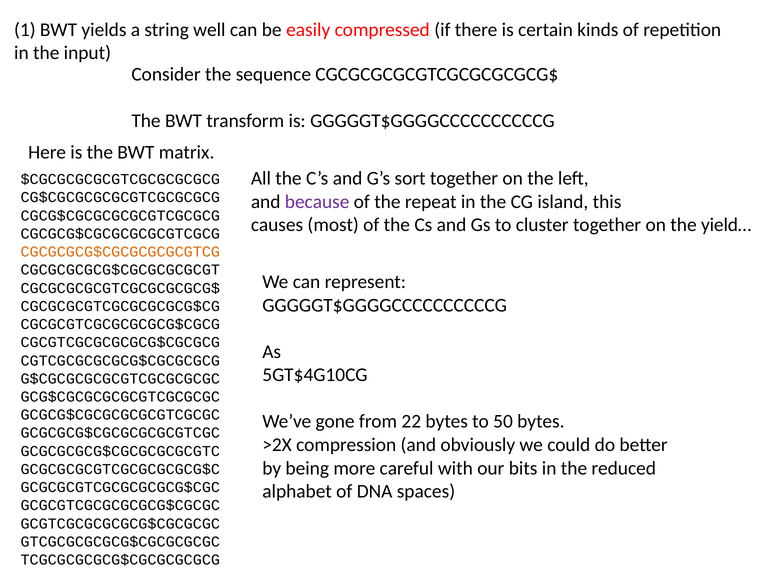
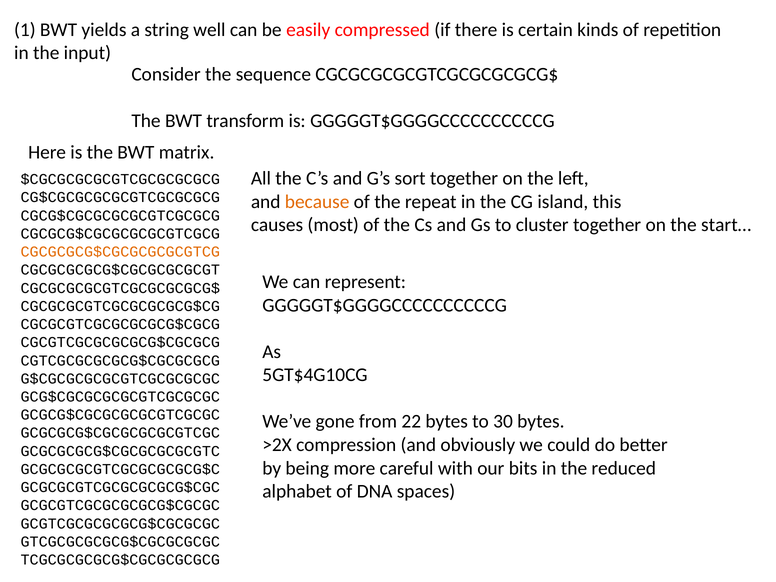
because colour: purple -> orange (317, 202)
yield…: yield… -> start… (726, 225)
50: 50 -> 30 (503, 422)
